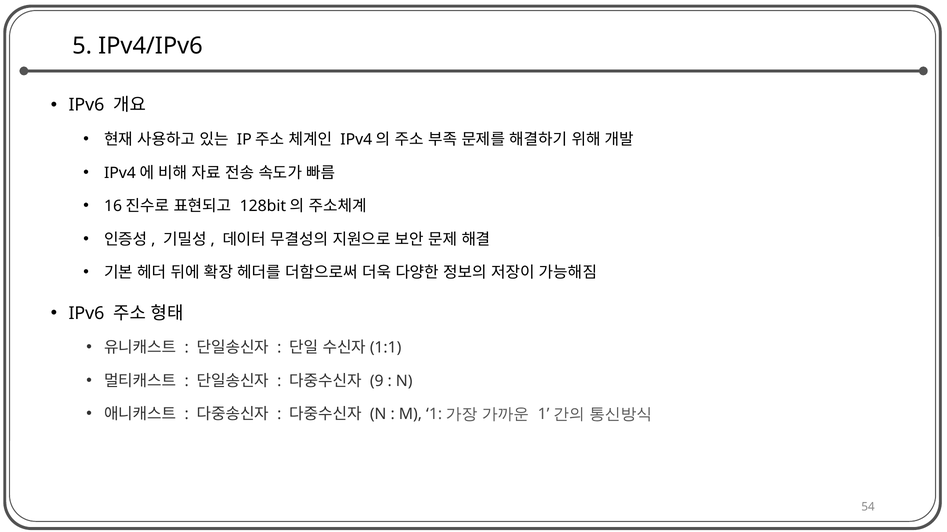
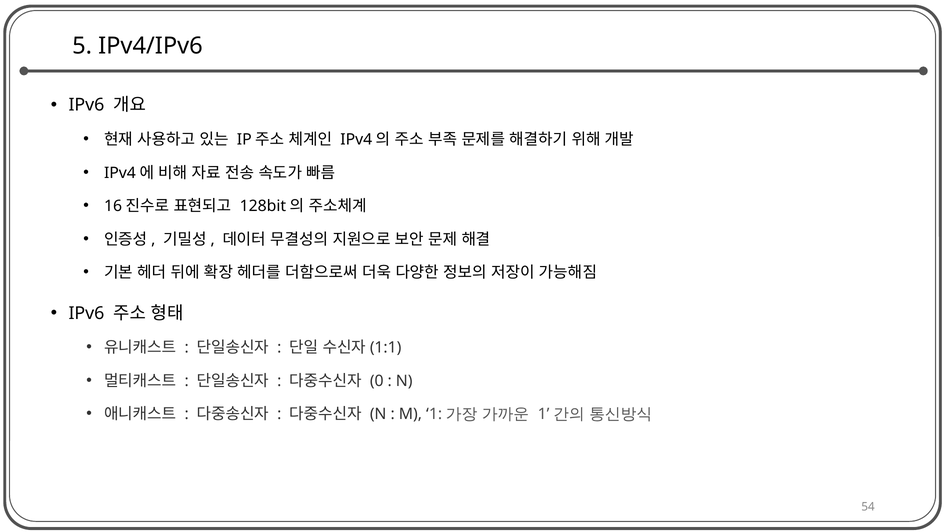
9: 9 -> 0 (377, 381)
